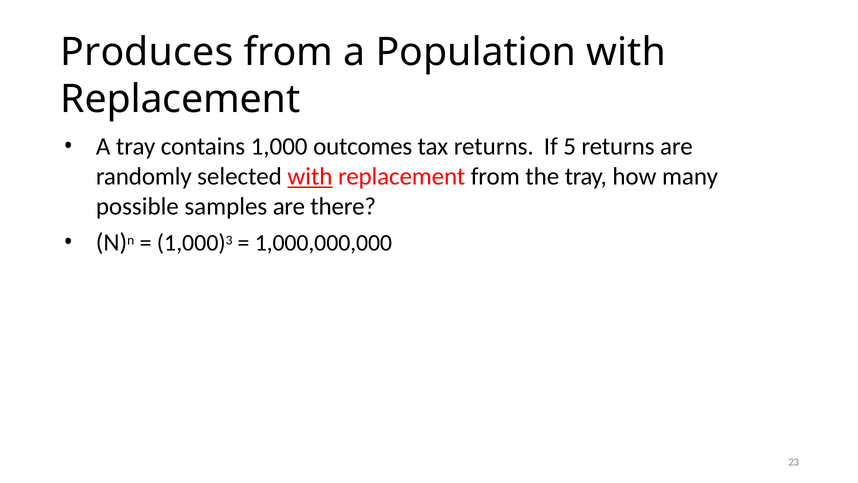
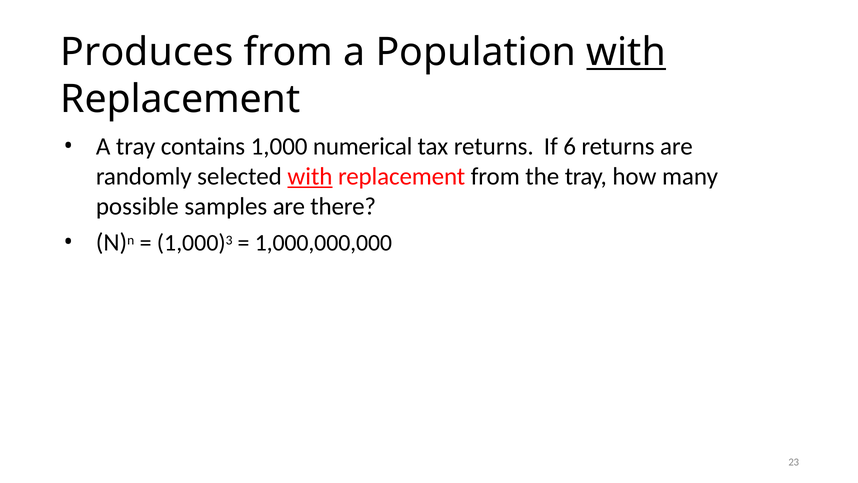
with underline: none -> present (626, 52)
outcomes: outcomes -> numerical (363, 146)
5: 5 -> 6 (570, 146)
